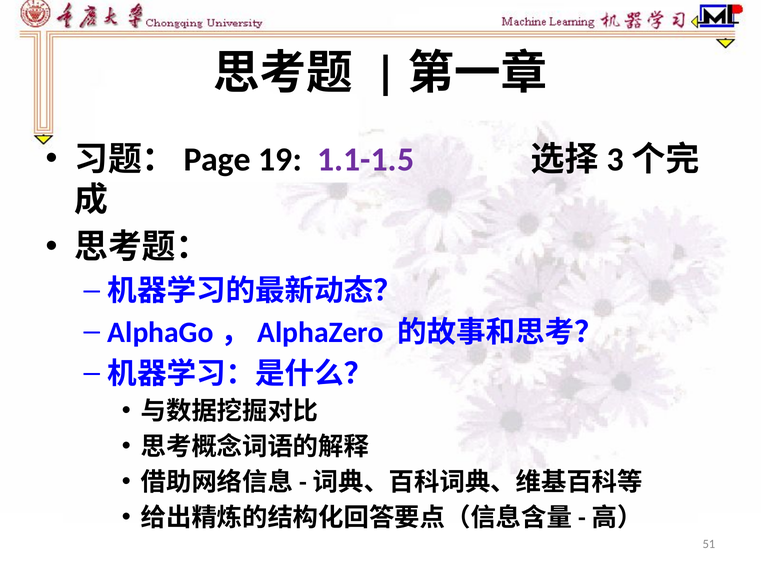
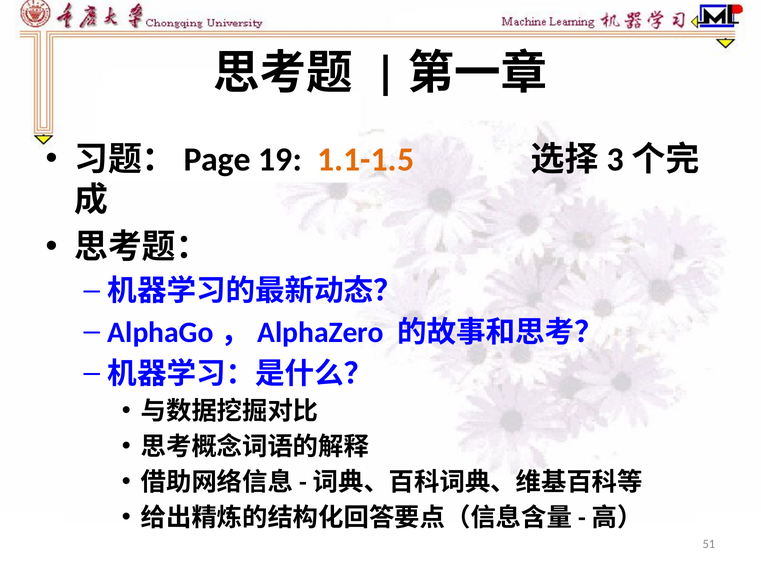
1.1-1.5 colour: purple -> orange (366, 160)
